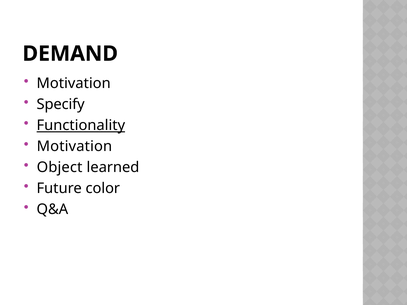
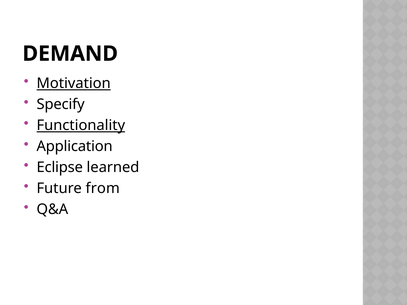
Motivation underline: none -> present (74, 83)
Motivation: Motivation -> Application (75, 147)
Object: Object -> Eclipse (60, 168)
color: color -> from (103, 189)
